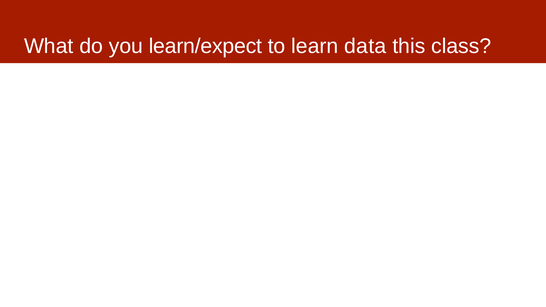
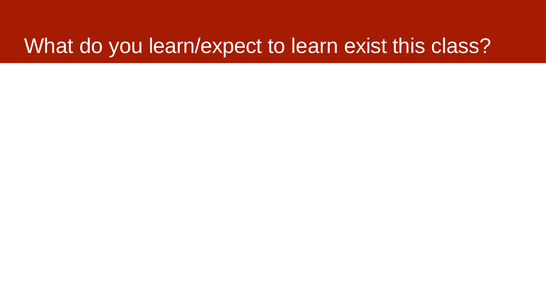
data: data -> exist (365, 46)
